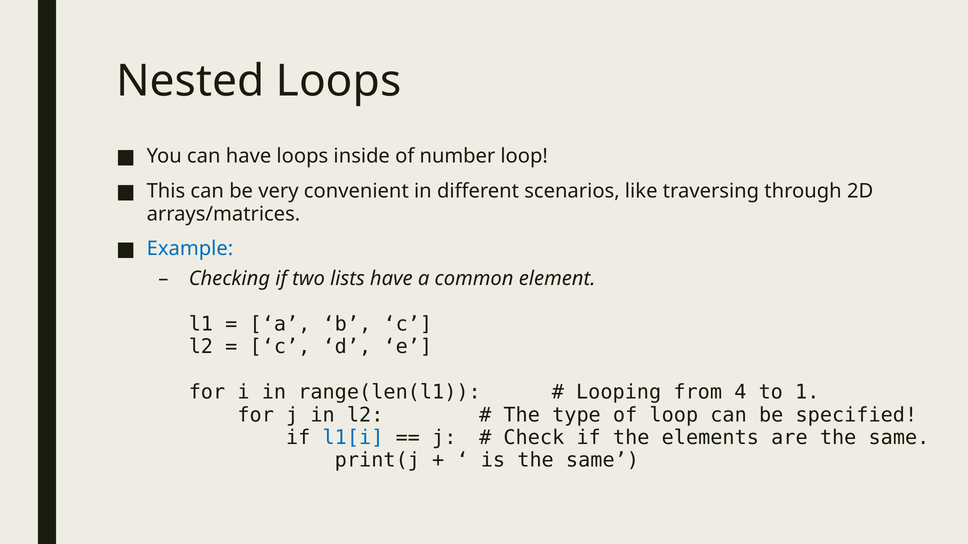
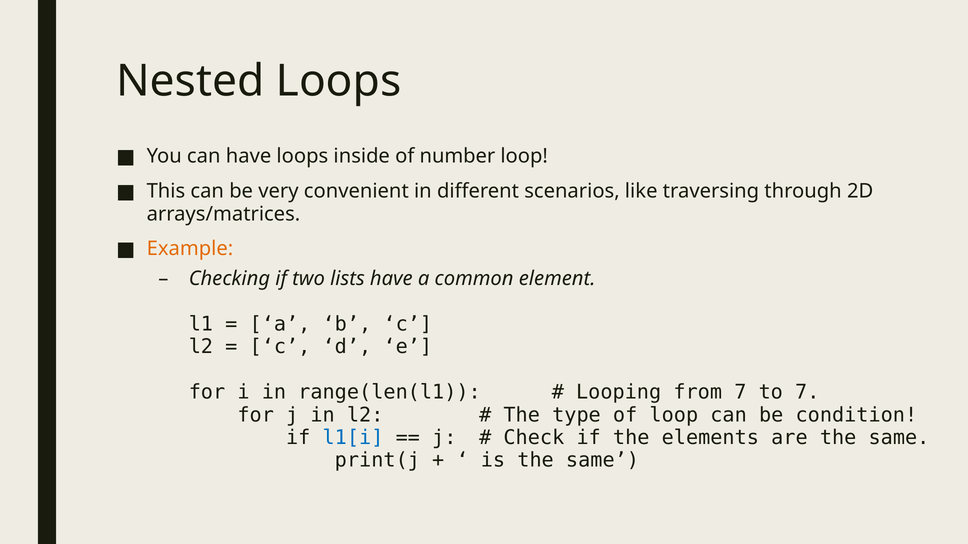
Example colour: blue -> orange (190, 249)
from 4: 4 -> 7 (740, 392)
to 1: 1 -> 7 (807, 392)
specified: specified -> condition (856, 415)
